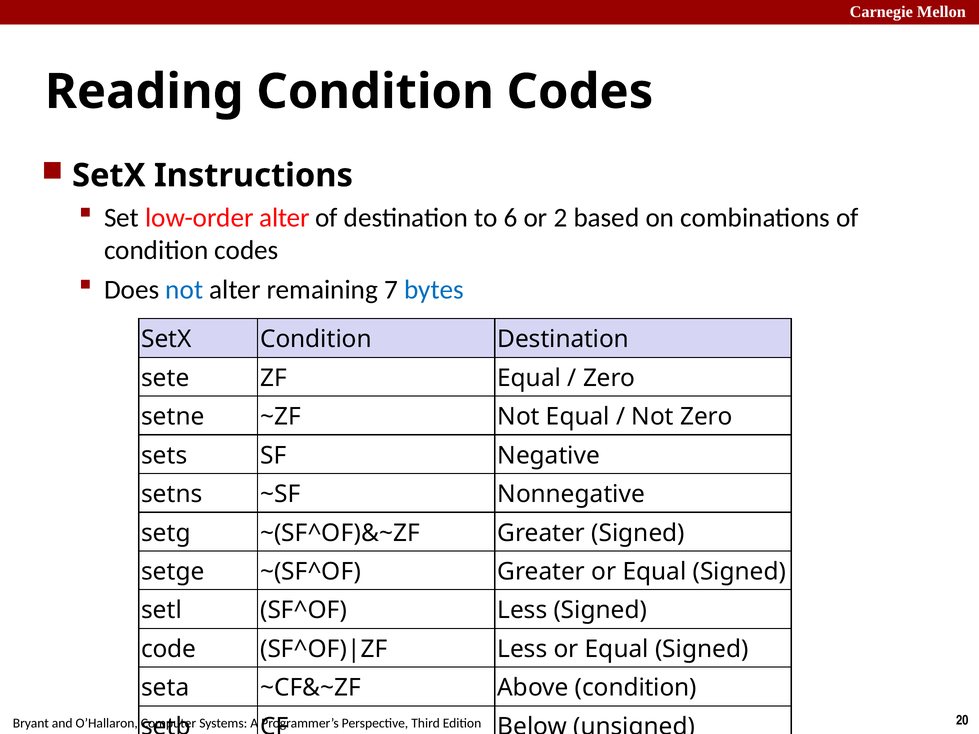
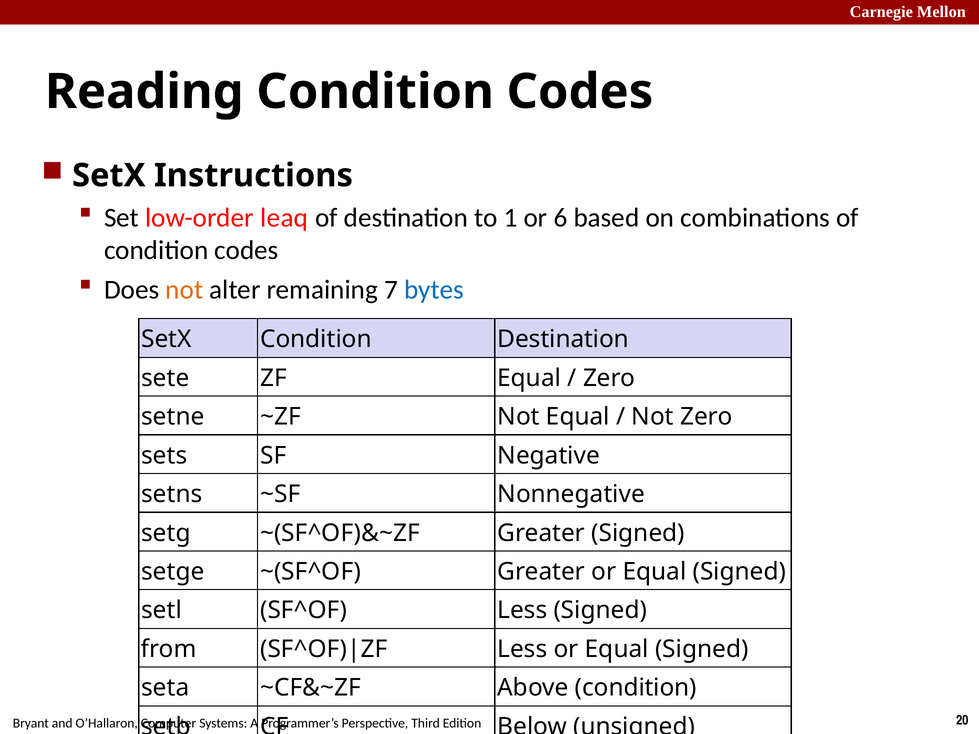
low-order alter: alter -> leaq (284, 218)
6: 6 -> 1 (511, 218)
2: 2 -> 6 (560, 218)
not colour: blue -> orange (184, 290)
code: code -> from (169, 649)
